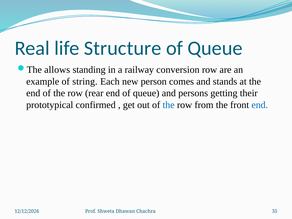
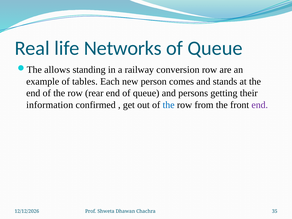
Structure: Structure -> Networks (123, 48)
string: string -> tables (85, 81)
prototypical: prototypical -> information (50, 105)
end colour: blue -> purple (260, 105)
